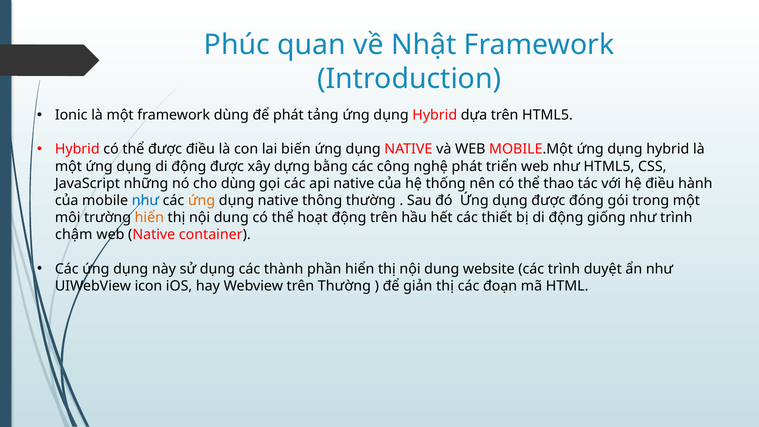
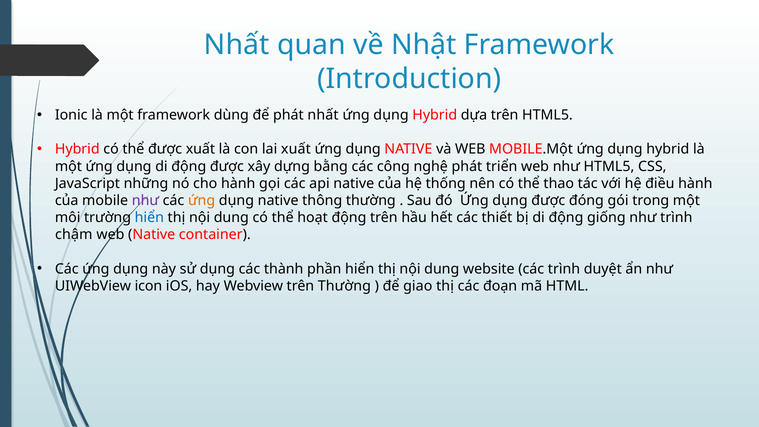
Phúc: Phúc -> Nhất (237, 45)
phát tảng: tảng -> nhất (323, 115)
được điều: điều -> xuất (200, 149)
lai biến: biến -> xuất (296, 149)
cho dùng: dùng -> hành (238, 183)
như colour: blue -> purple (145, 200)
hiển colour: orange -> blue (149, 218)
giản: giản -> giao (418, 286)
